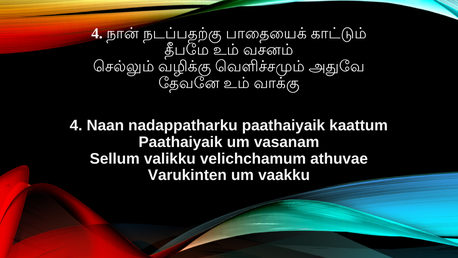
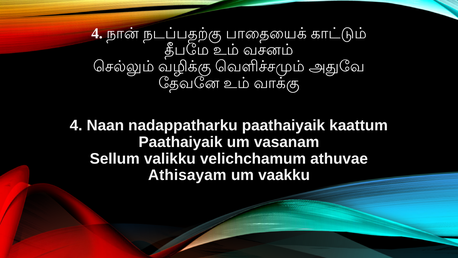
Varukinten: Varukinten -> Athisayam (187, 175)
